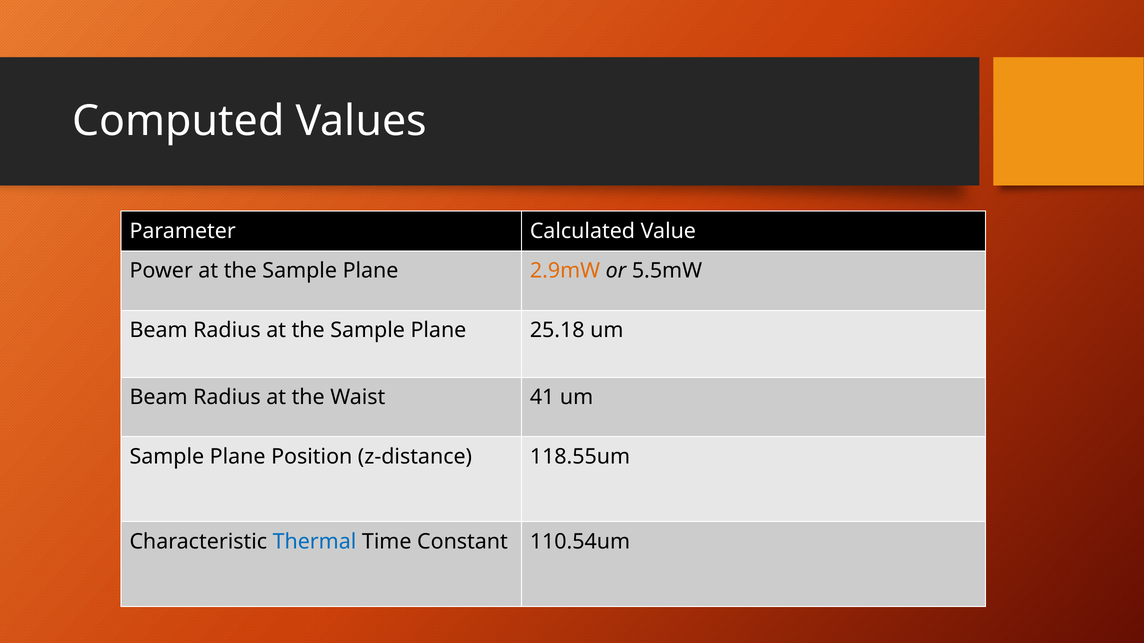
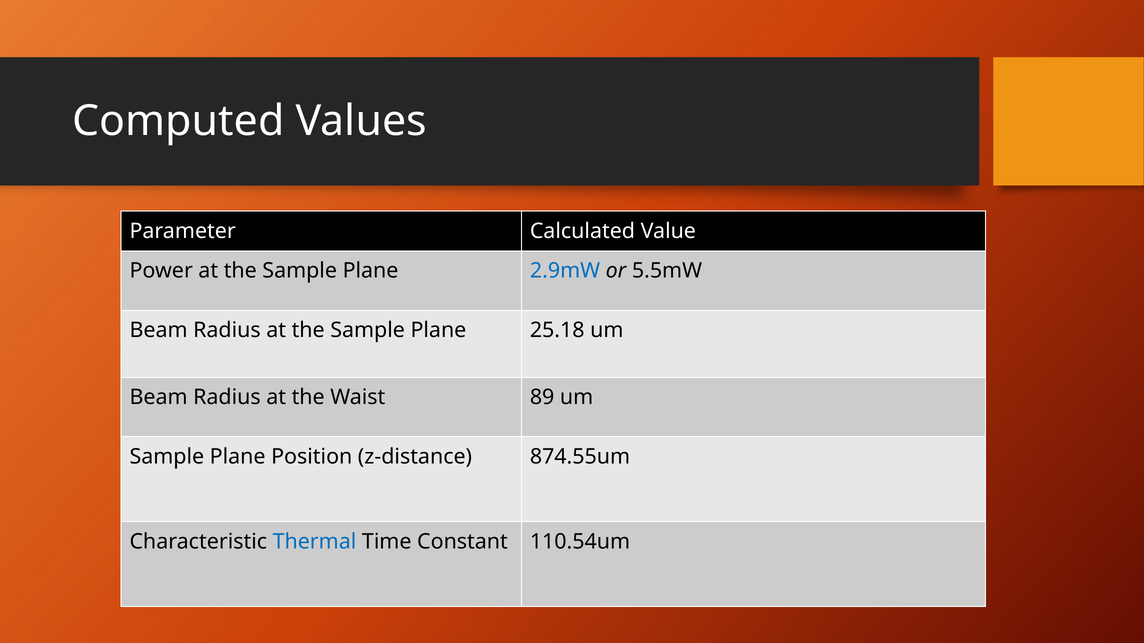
2.9mW colour: orange -> blue (565, 271)
41: 41 -> 89 (542, 398)
118.55um: 118.55um -> 874.55um (580, 457)
